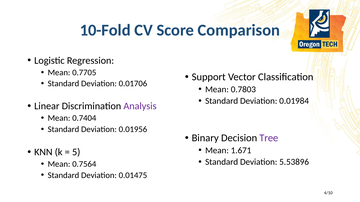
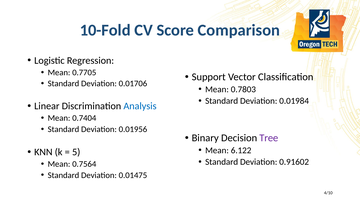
Analysis colour: purple -> blue (140, 106)
1.671: 1.671 -> 6.122 (241, 151)
5.53896: 5.53896 -> 0.91602 (294, 162)
